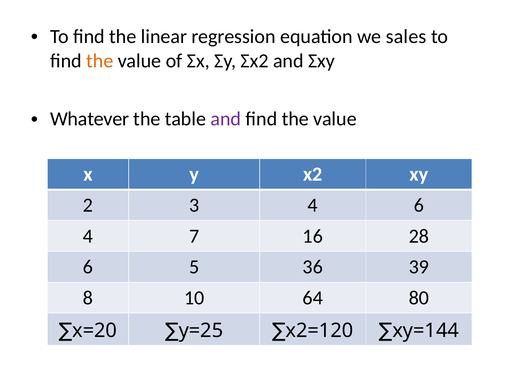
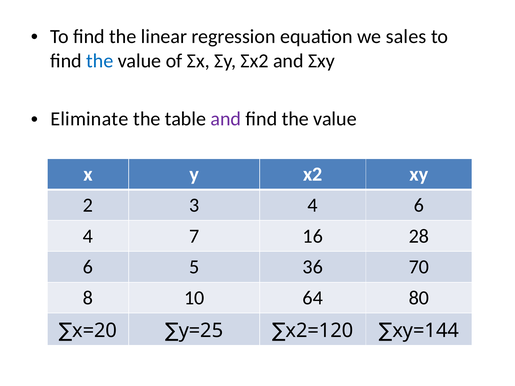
the colour: orange -> blue (100, 61)
Whatever: Whatever -> Eliminate (89, 119)
39: 39 -> 70 (419, 267)
